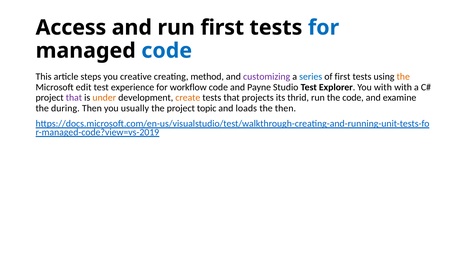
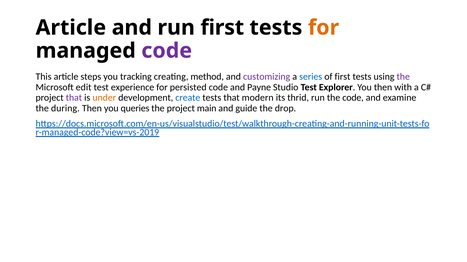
Access: Access -> Article (71, 28)
for colour: blue -> orange (324, 28)
code colour: blue -> purple (167, 51)
creative: creative -> tracking (136, 77)
the colour: orange -> purple (403, 77)
workflow: workflow -> persisted (188, 87)
You with: with -> then (383, 87)
create colour: orange -> blue (188, 98)
projects: projects -> modern (258, 98)
usually: usually -> queries (135, 108)
topic: topic -> main (207, 108)
loads: loads -> guide (246, 108)
the then: then -> drop (285, 108)
